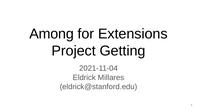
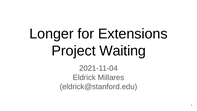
Among: Among -> Longer (51, 34)
Getting: Getting -> Waiting (123, 51)
